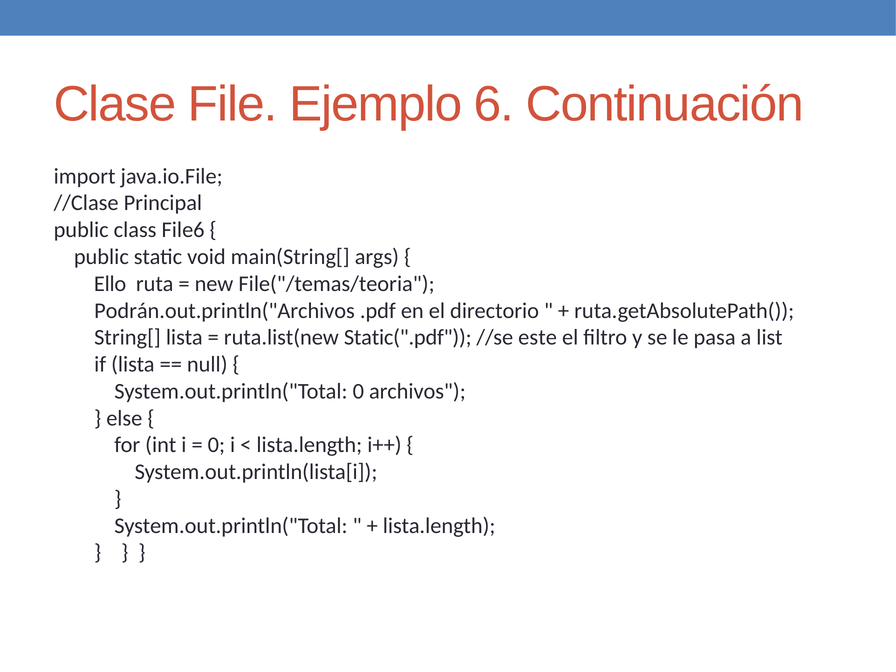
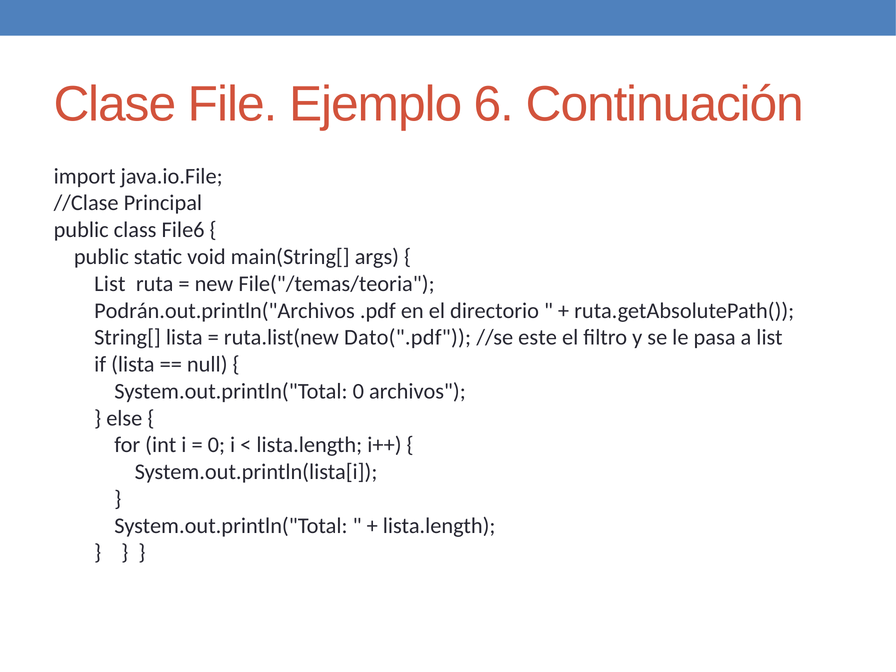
Ello: Ello -> List (110, 284)
Static(".pdf: Static(".pdf -> Dato(".pdf (408, 337)
